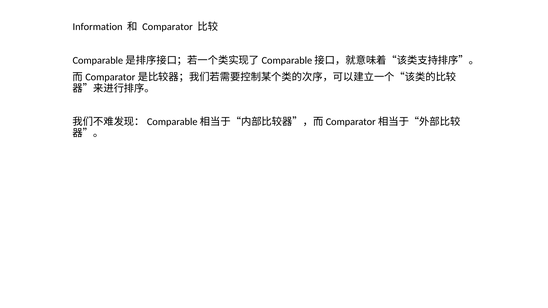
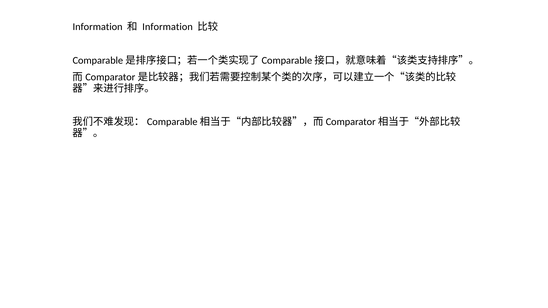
Comparator: Comparator -> Information (168, 27)
